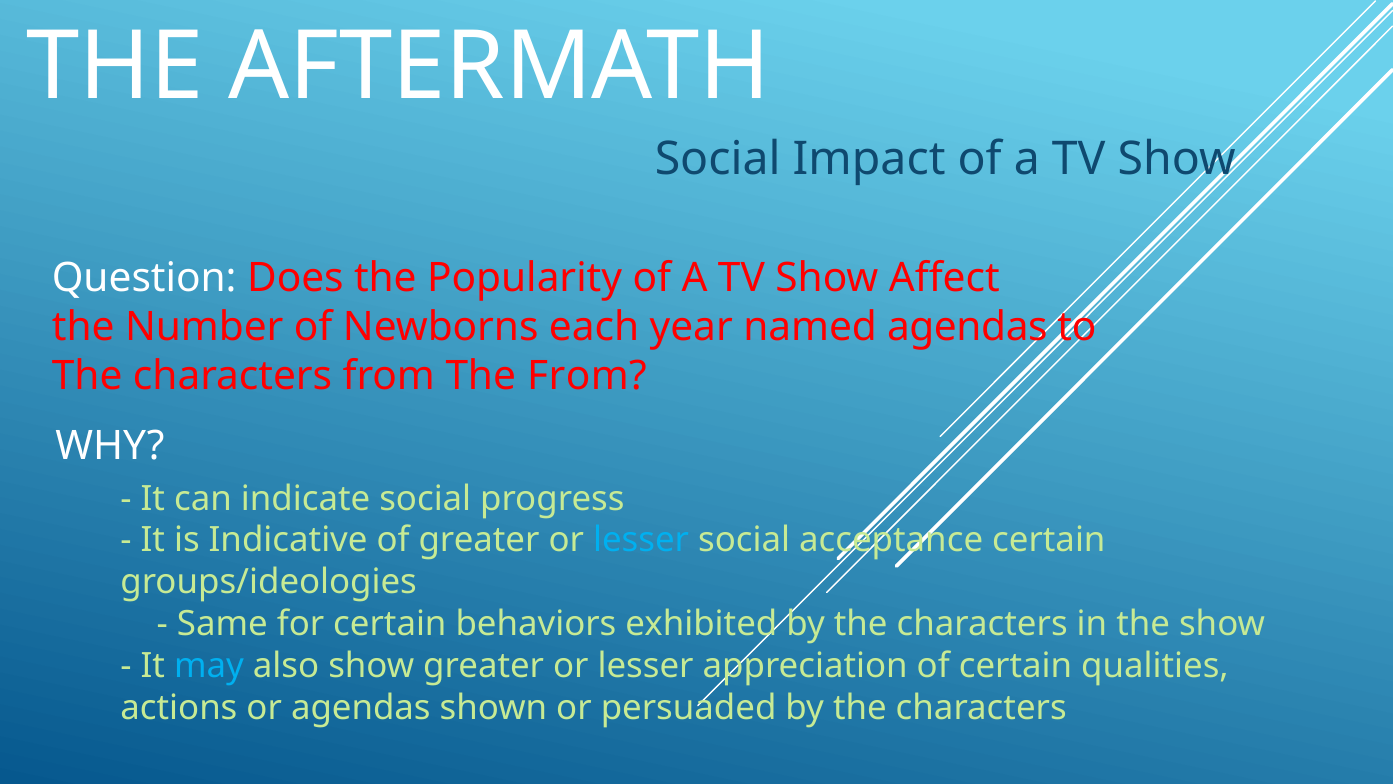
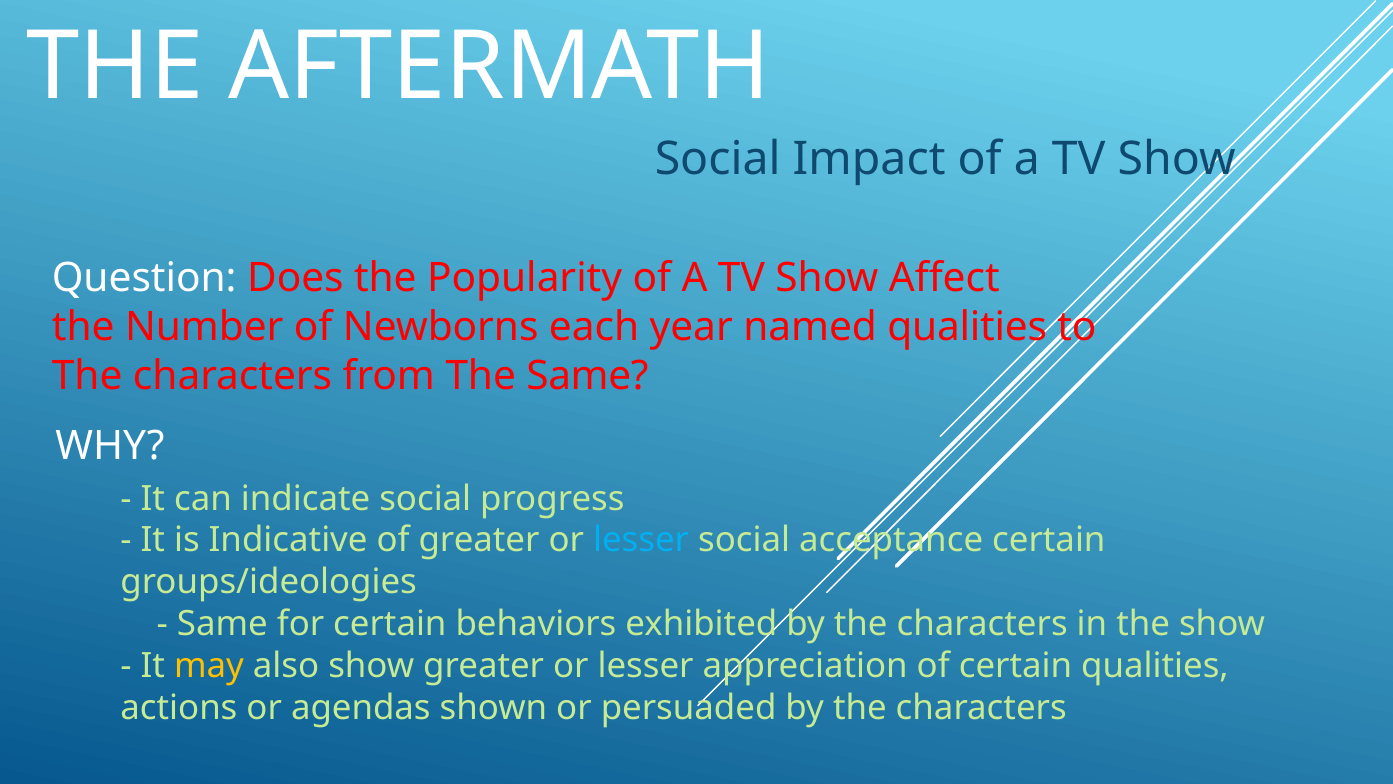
named agendas: agendas -> qualities (967, 327)
The From: From -> Same (587, 376)
may colour: light blue -> yellow (209, 665)
